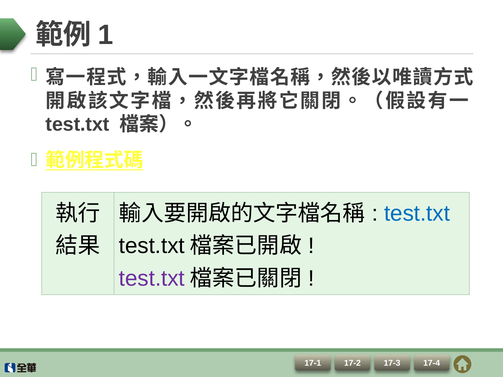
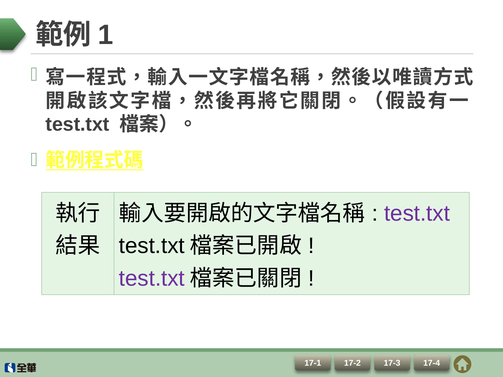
test.txt colour: blue -> purple (417, 214)
